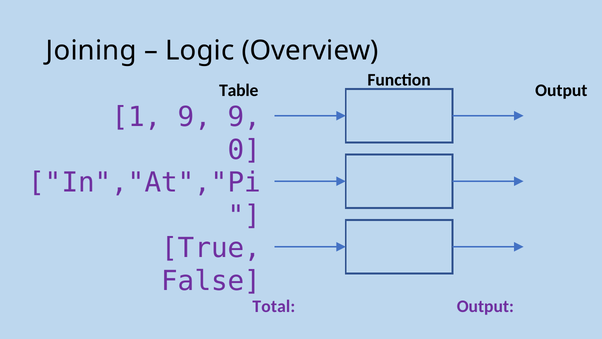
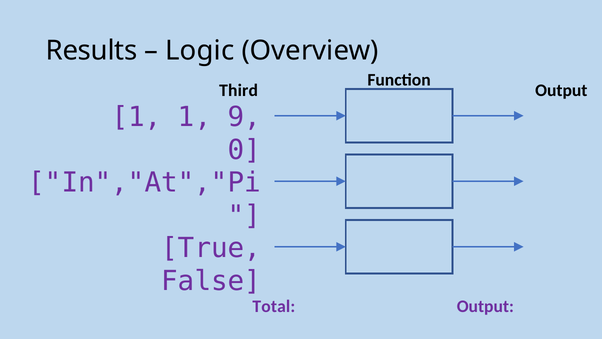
Joining: Joining -> Results (92, 51)
Table: Table -> Third (239, 90)
1 9: 9 -> 1 (195, 117)
